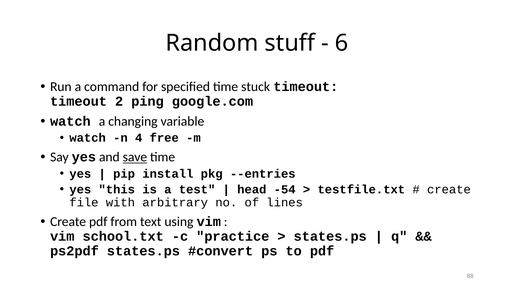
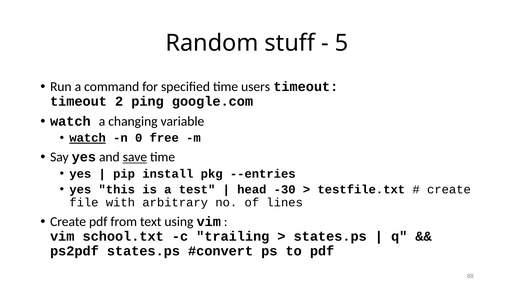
6: 6 -> 5 (342, 43)
stuck: stuck -> users (256, 87)
watch underline: none -> present (88, 138)
4: 4 -> 0 (139, 138)
-54: -54 -> -30 (285, 190)
practice: practice -> trailing (233, 237)
